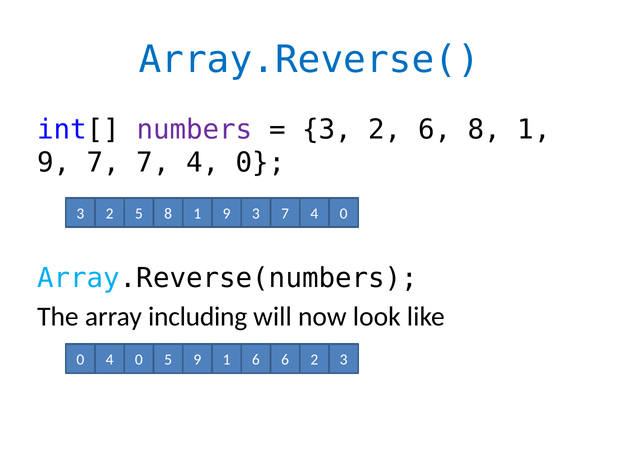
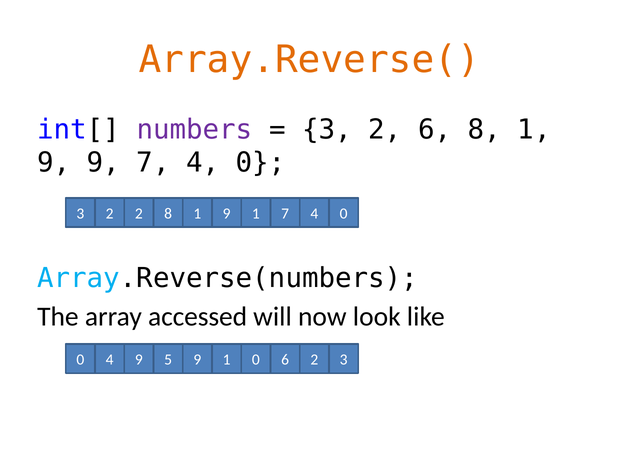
Array.Reverse( colour: blue -> orange (309, 60)
9 7: 7 -> 9 (103, 163)
2 5: 5 -> 2 (139, 214)
1 9 3: 3 -> 1 (256, 214)
including: including -> accessed (198, 317)
0 4 0: 0 -> 9 (139, 360)
1 6: 6 -> 0 (256, 360)
